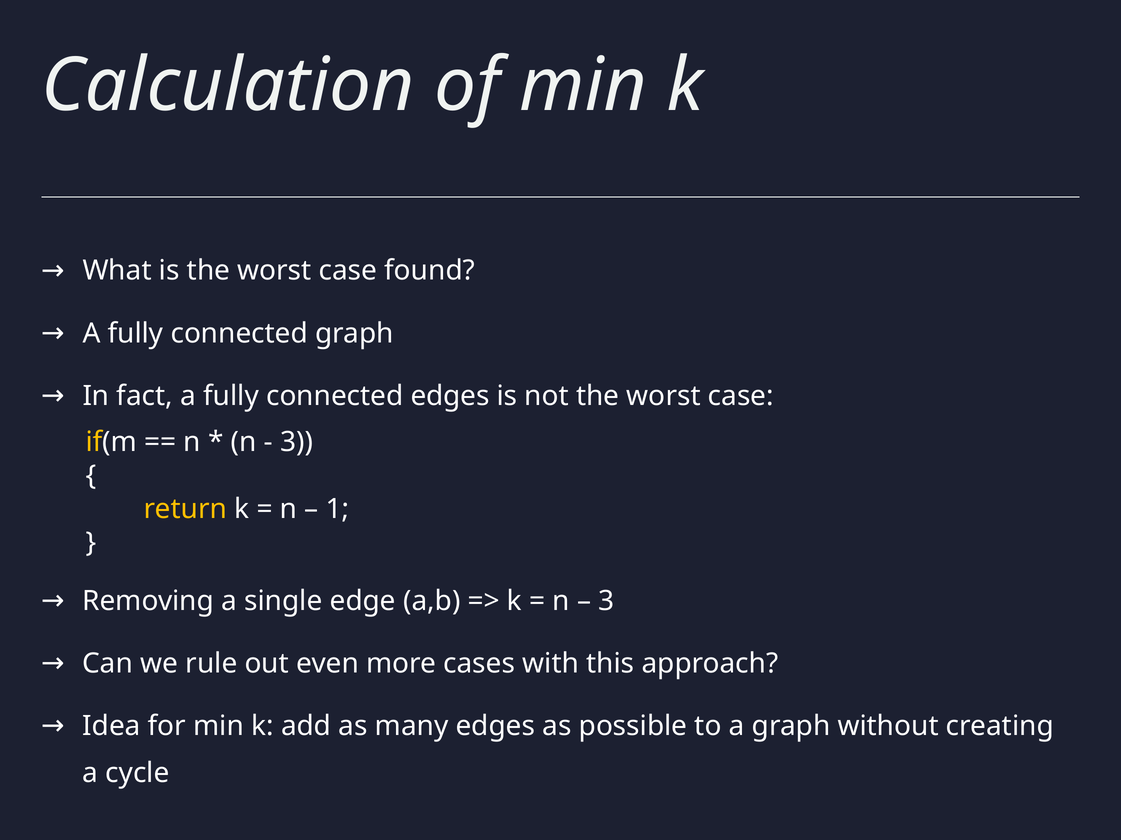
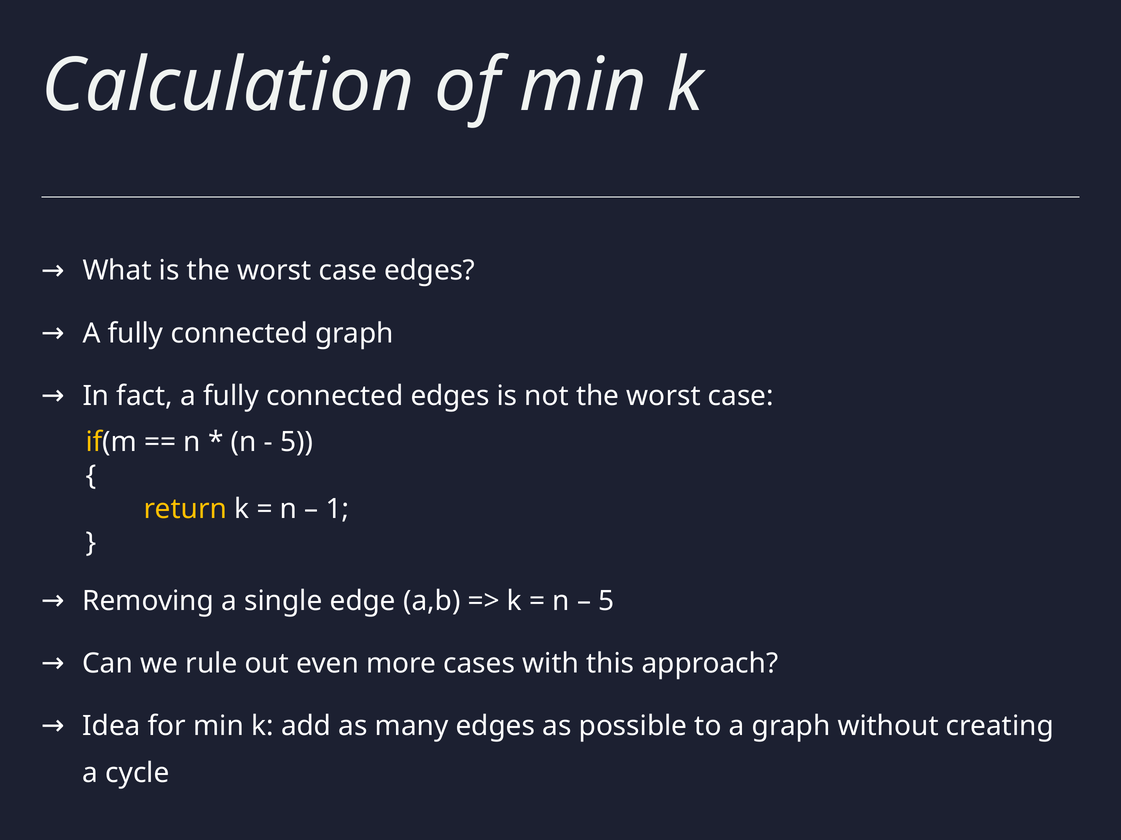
case found: found -> edges (430, 271)
3: 3 -> 5 (297, 442)
3: 3 -> 5 (606, 602)
